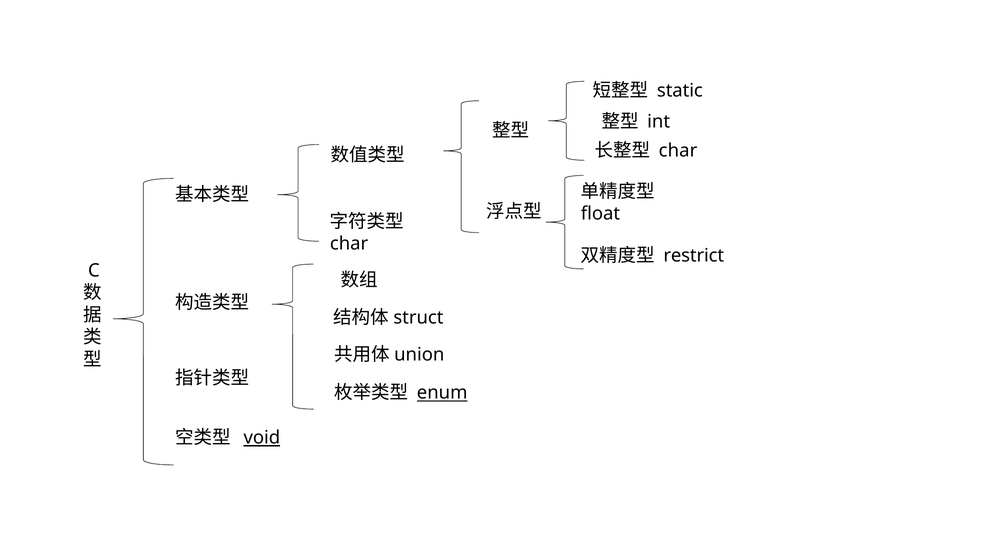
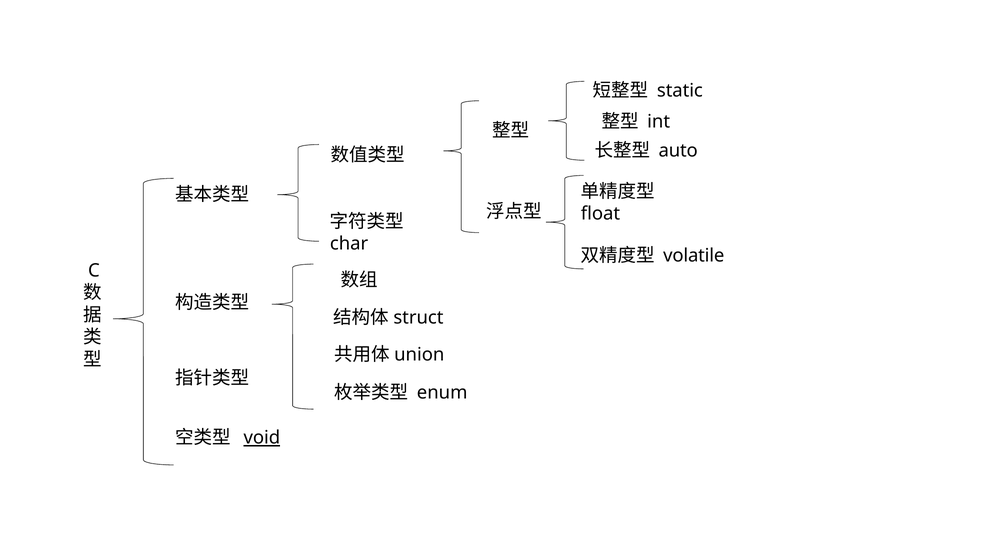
char: char -> auto (678, 151)
restrict: restrict -> volatile (694, 255)
enum underline: present -> none (442, 393)
